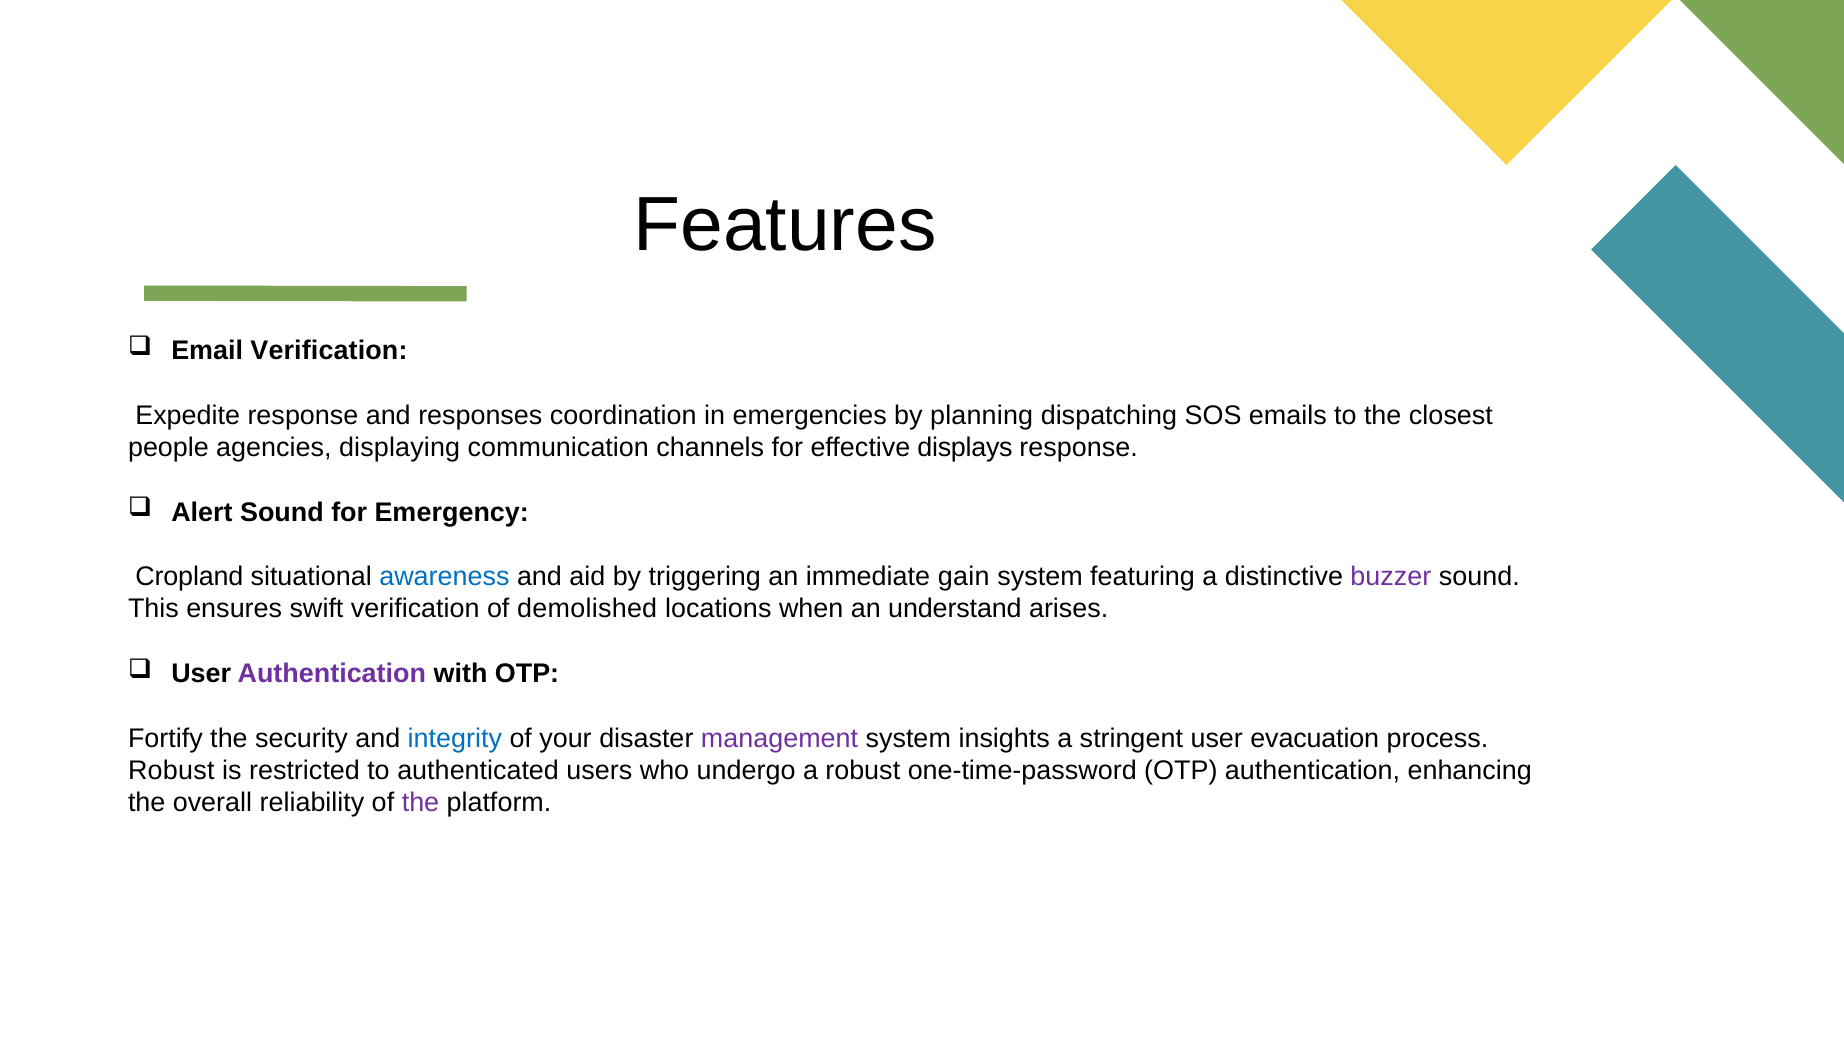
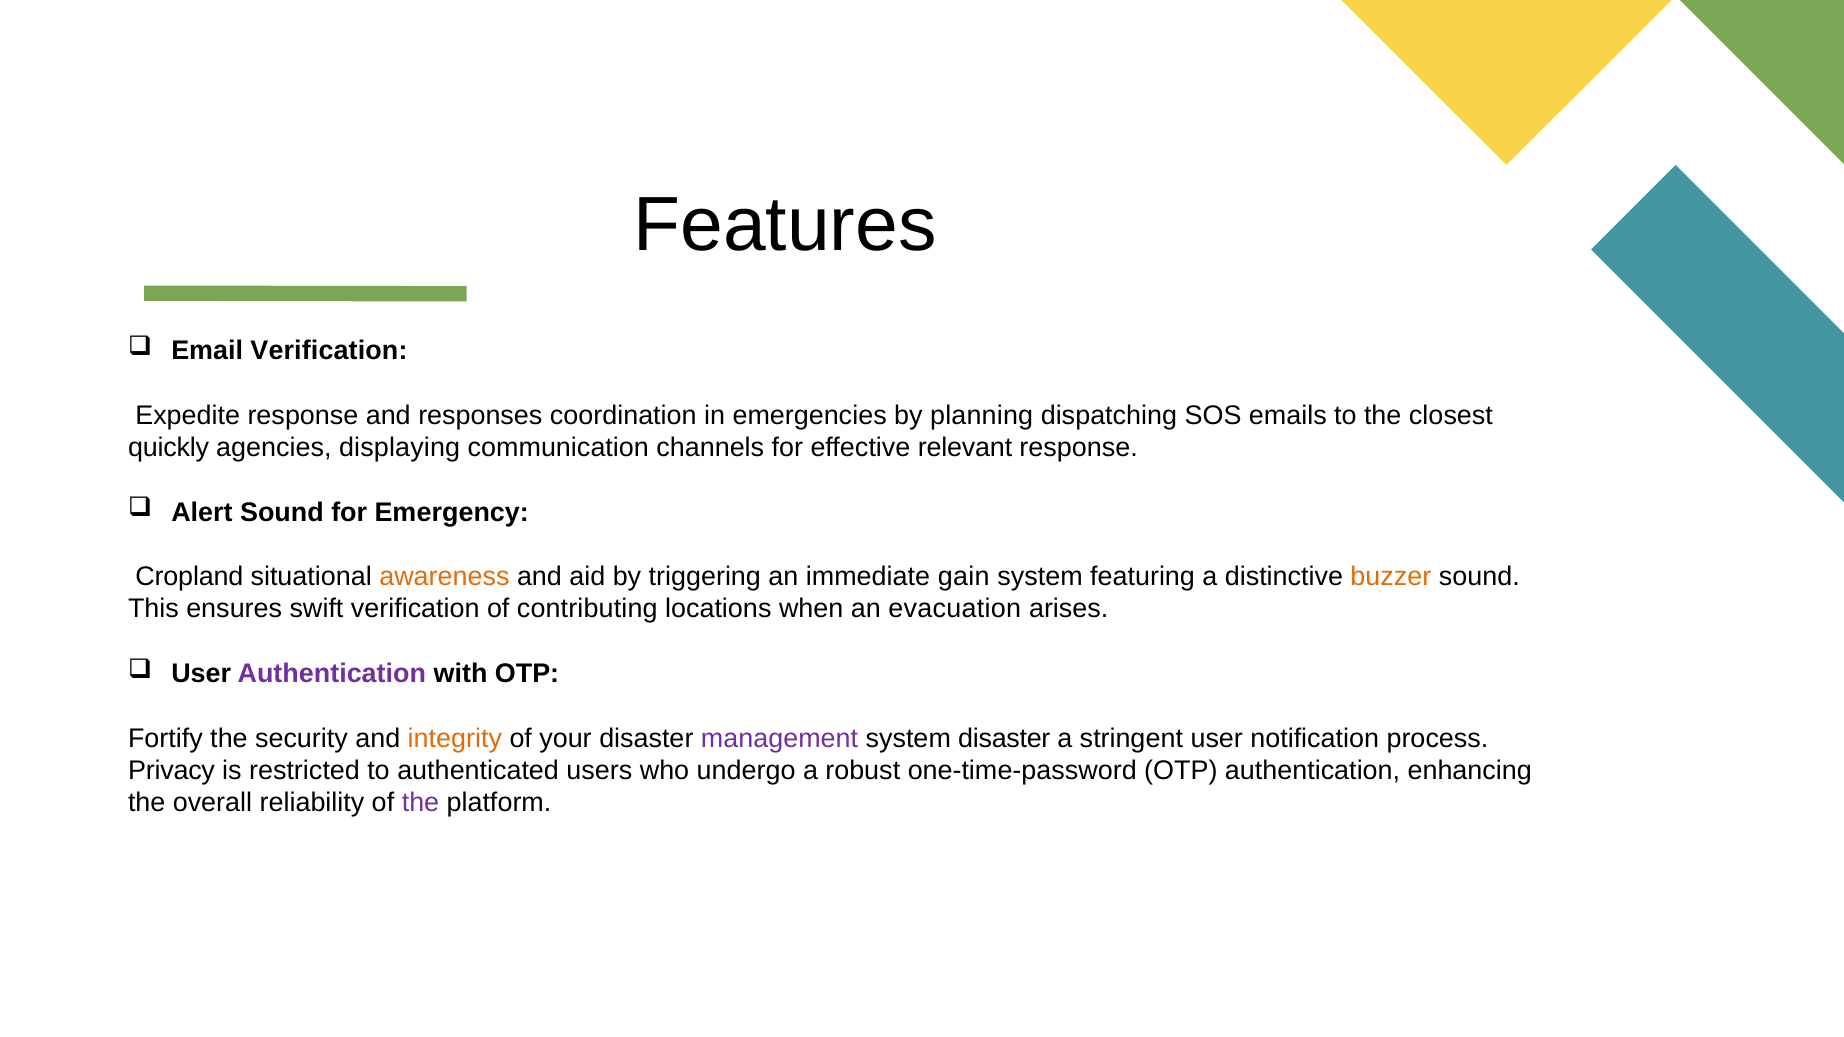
people: people -> quickly (169, 448)
displays: displays -> relevant (965, 448)
awareness colour: blue -> orange (444, 577)
buzzer colour: purple -> orange (1391, 577)
demolished: demolished -> contributing (587, 609)
understand: understand -> evacuation (955, 609)
integrity colour: blue -> orange (455, 738)
system insights: insights -> disaster (1004, 738)
evacuation: evacuation -> notification (1315, 738)
Robust: Robust -> Privacy (171, 771)
